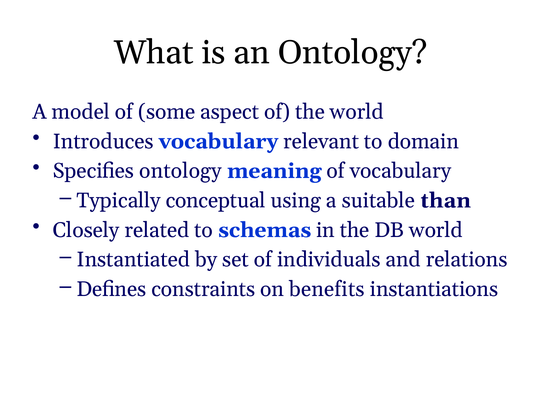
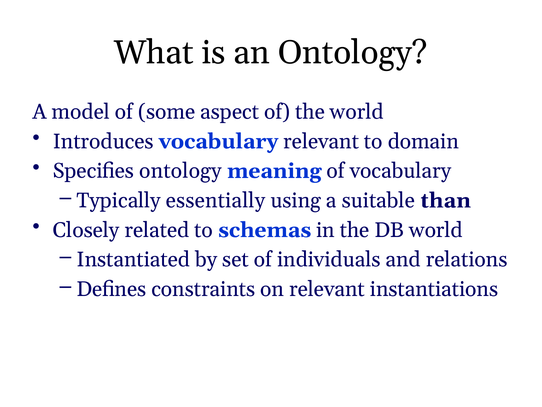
conceptual: conceptual -> essentially (215, 200)
on benefits: benefits -> relevant (327, 289)
